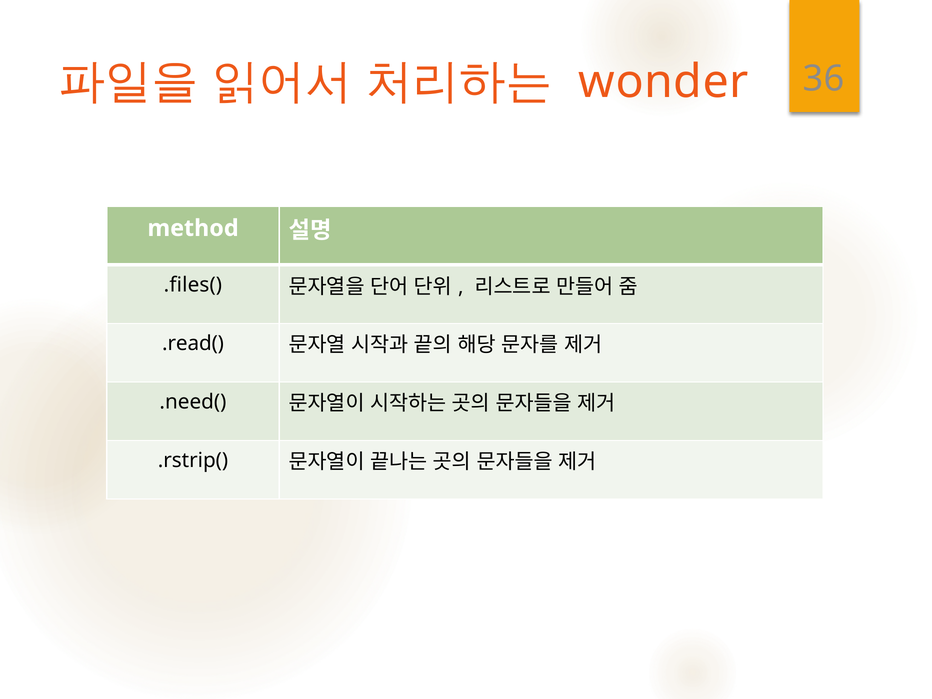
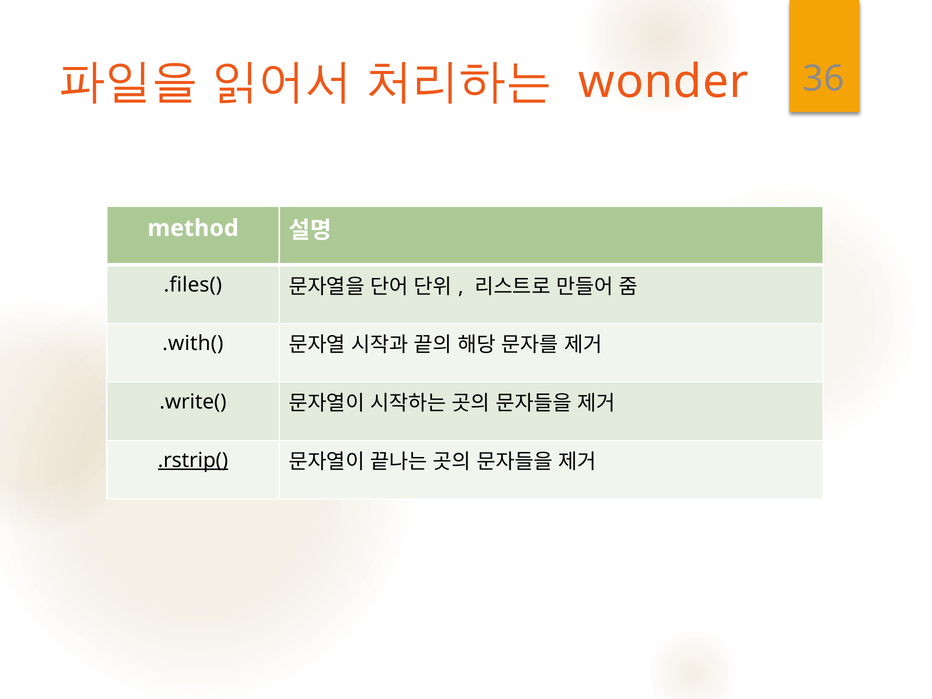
.read(: .read( -> .with( (193, 343)
.need(: .need( -> .write( (193, 402)
.rstrip( underline: none -> present (193, 460)
